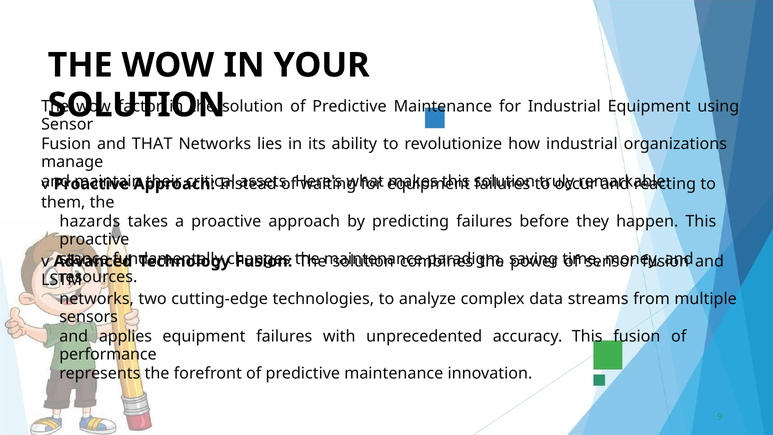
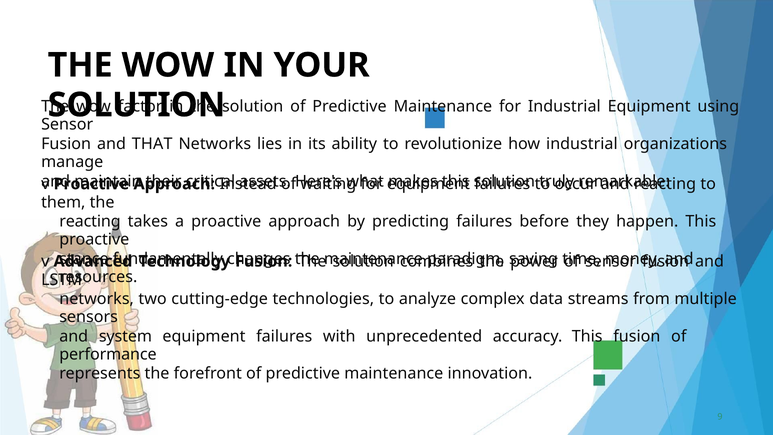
hazards: hazards -> reacting (90, 222)
applies: applies -> system (125, 336)
